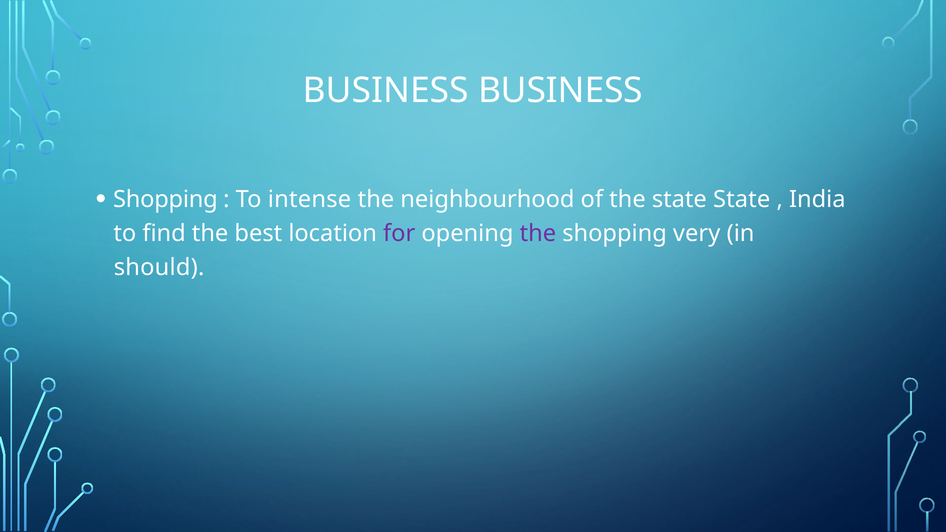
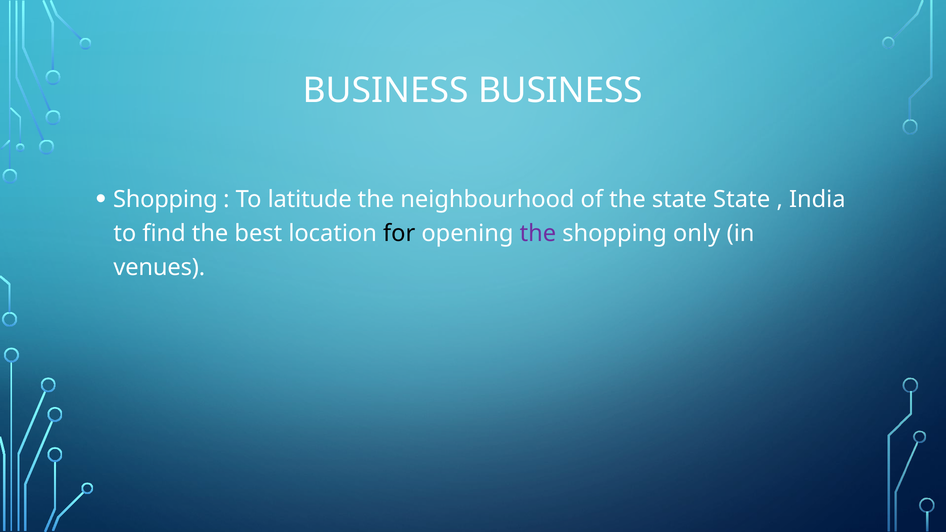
intense: intense -> latitude (310, 200)
for colour: purple -> black (399, 234)
very: very -> only (697, 234)
should: should -> venues (159, 268)
